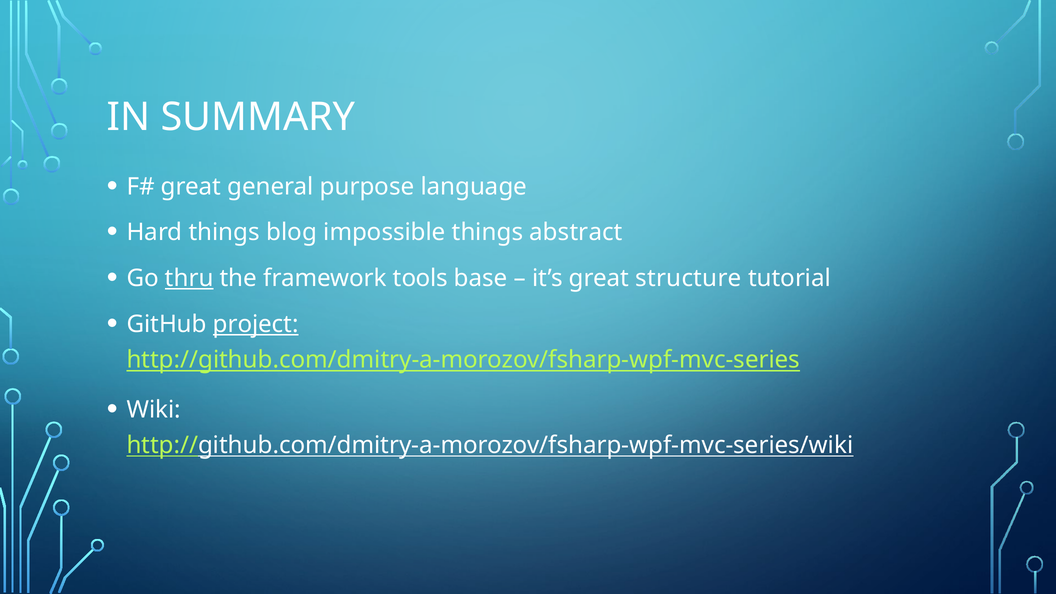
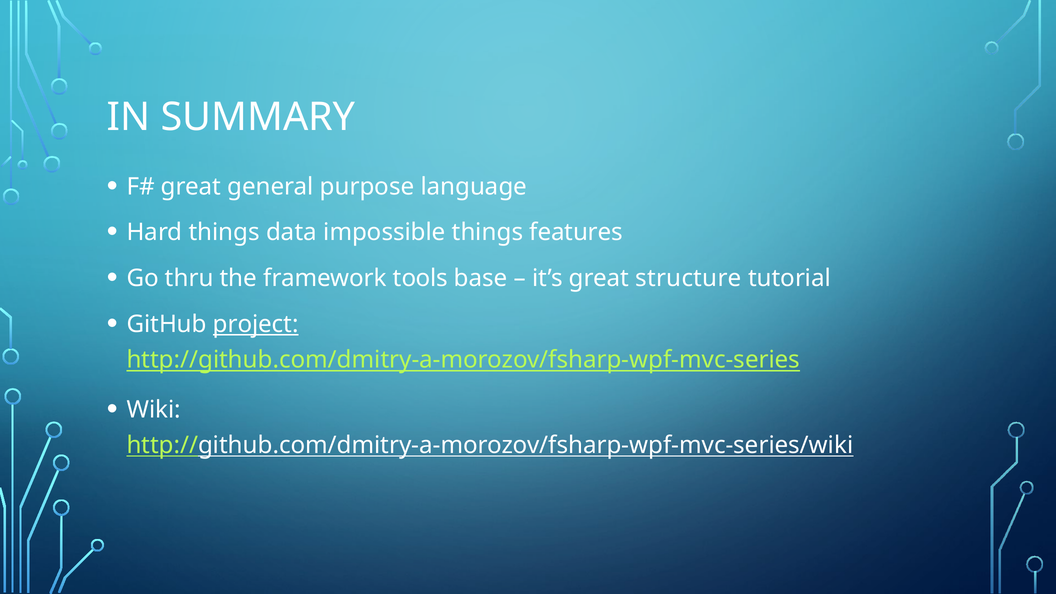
blog: blog -> data (292, 232)
abstract: abstract -> features (576, 232)
thru underline: present -> none (189, 278)
